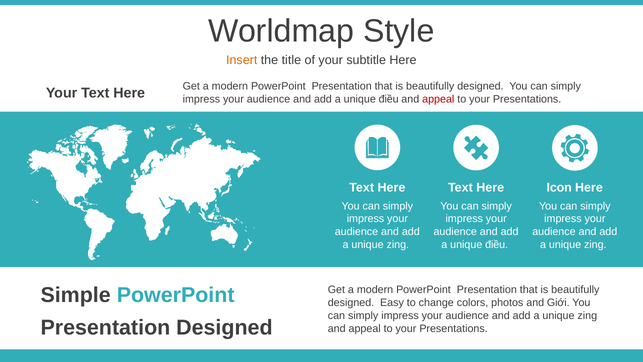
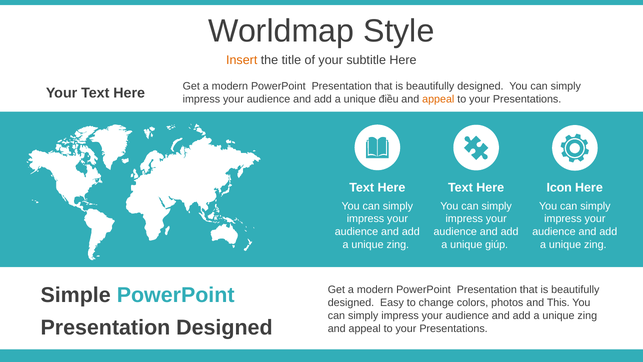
appeal colour: red -> orange (438, 99)
điều: điều -> giúp (497, 244)
Giới: Giới -> This (558, 303)
